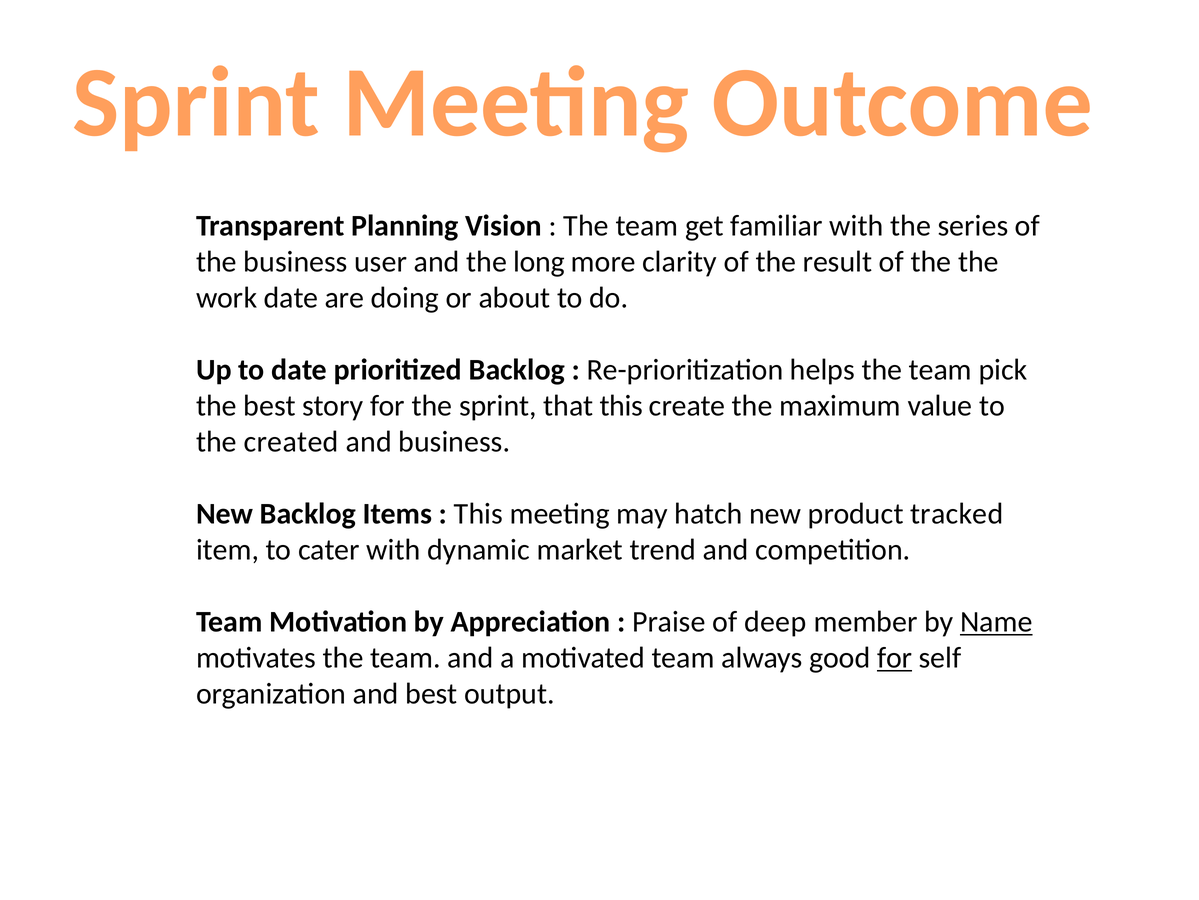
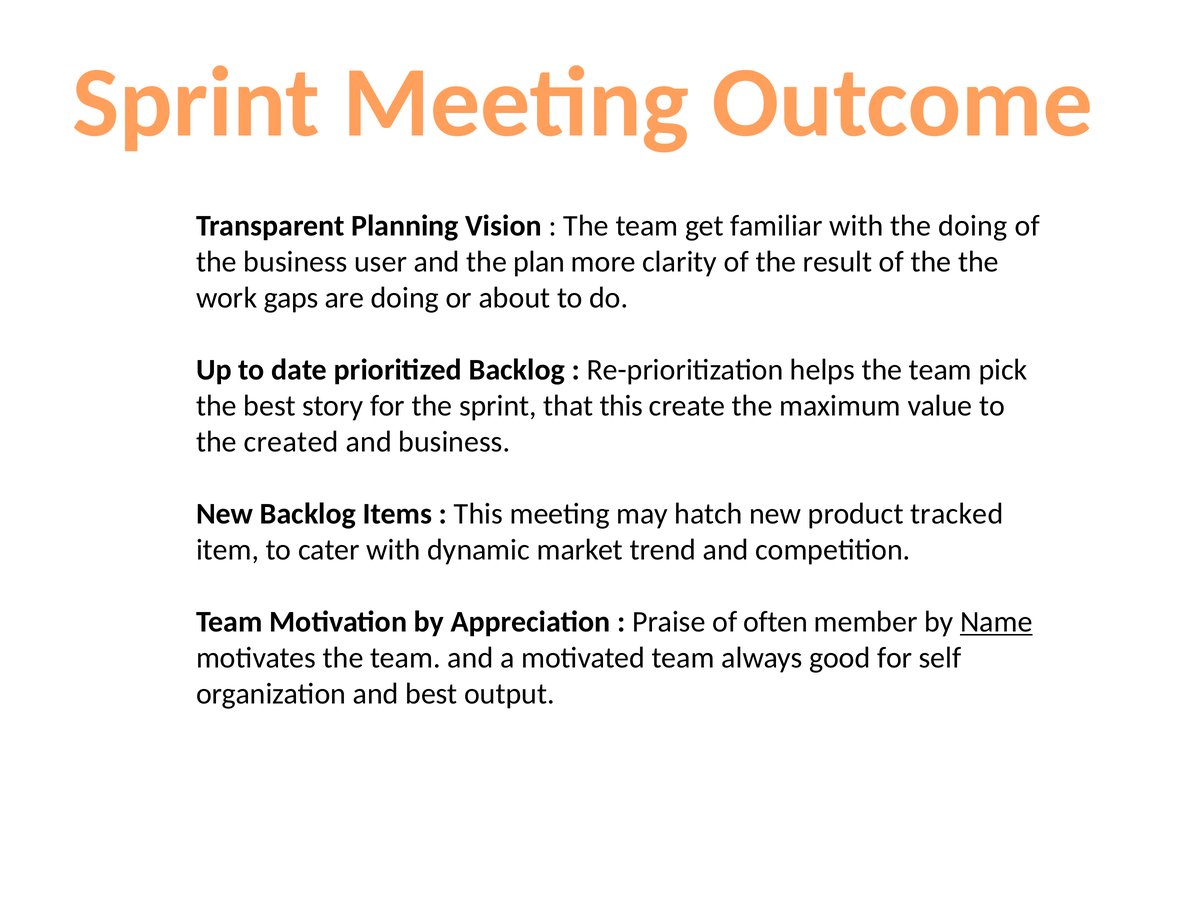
the series: series -> doing (973, 226)
long: long -> plan (539, 262)
work date: date -> gaps (291, 298)
deep: deep -> often (776, 621)
for underline: present -> none (895, 657)
